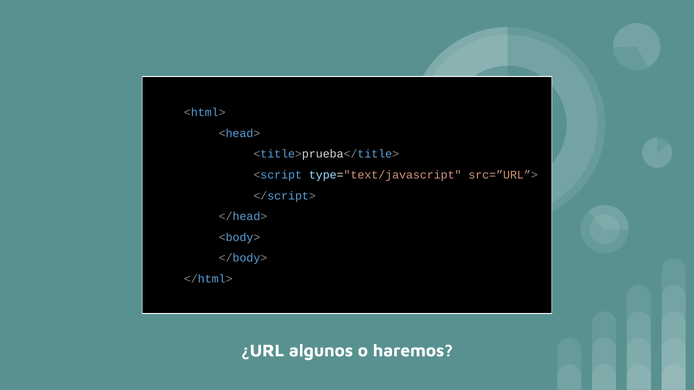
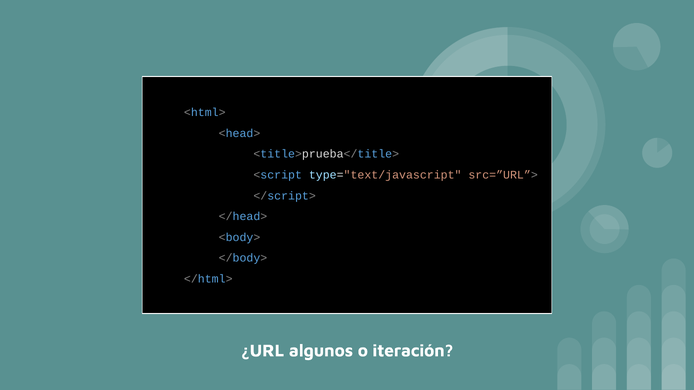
haremos: haremos -> iteración (413, 351)
